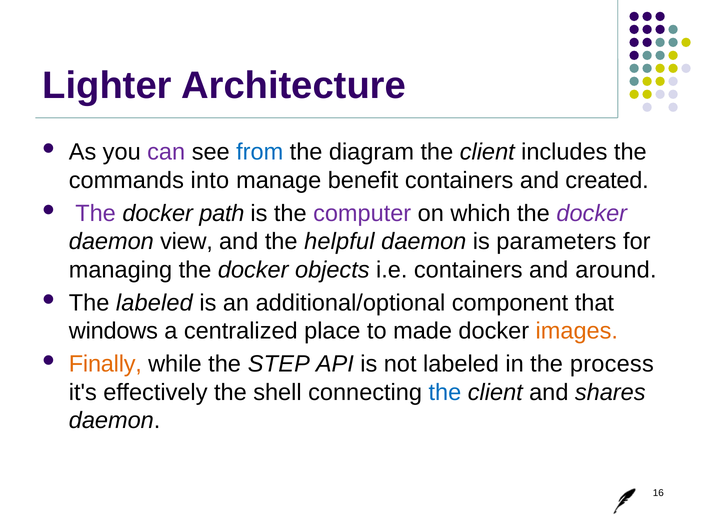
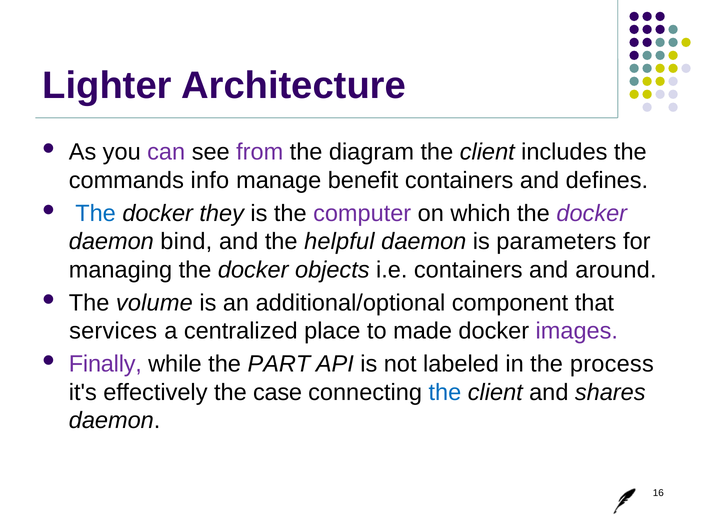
from colour: blue -> purple (260, 152)
into: into -> info (210, 180)
created: created -> defines (607, 180)
The colour: purple -> blue (96, 213)
path: path -> they (222, 213)
view: view -> bind (186, 241)
The labeled: labeled -> volume (154, 303)
windows: windows -> services (113, 331)
images colour: orange -> purple (577, 331)
Finally colour: orange -> purple (105, 364)
STEP: STEP -> PART (279, 364)
shell: shell -> case (278, 392)
